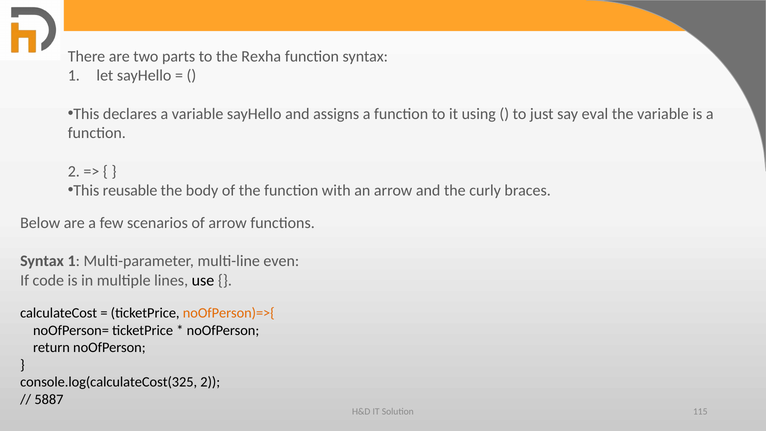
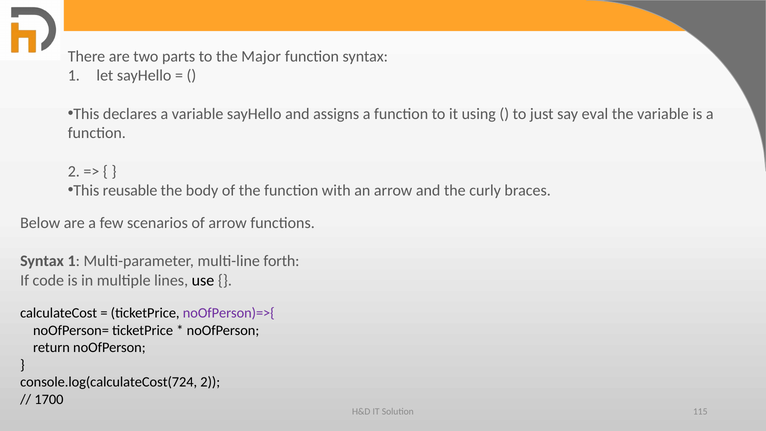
Rexha: Rexha -> Major (261, 56)
even: even -> forth (281, 261)
noOfPerson)=>{ colour: orange -> purple (229, 313)
console.log(calculateCost(325: console.log(calculateCost(325 -> console.log(calculateCost(724 (109, 382)
5887: 5887 -> 1700 (49, 399)
